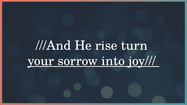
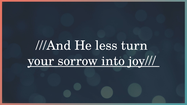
rise: rise -> less (106, 46)
